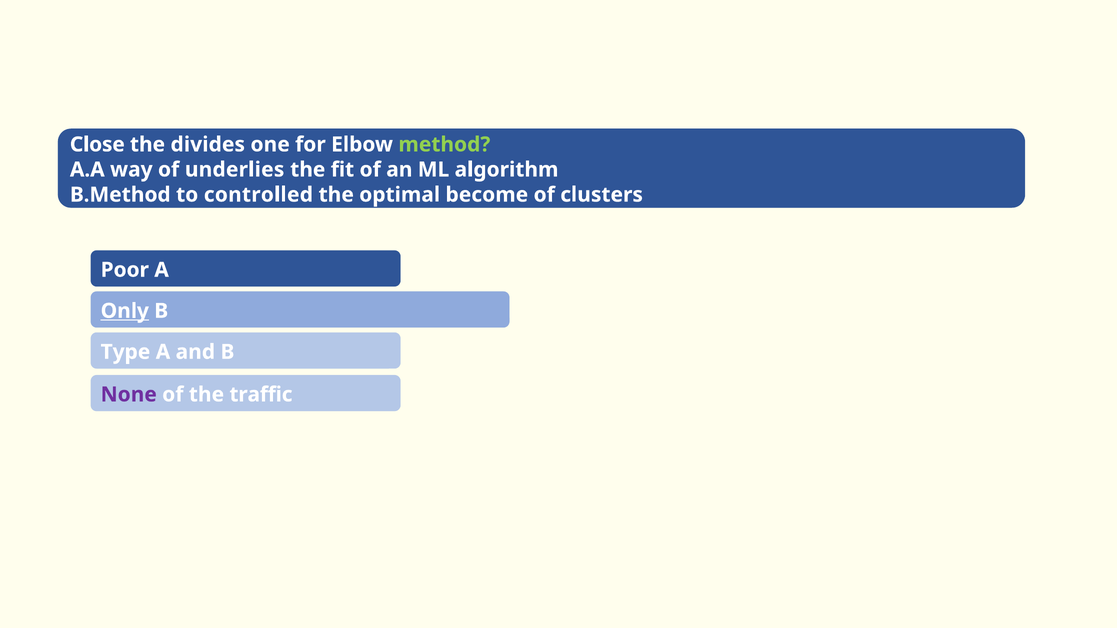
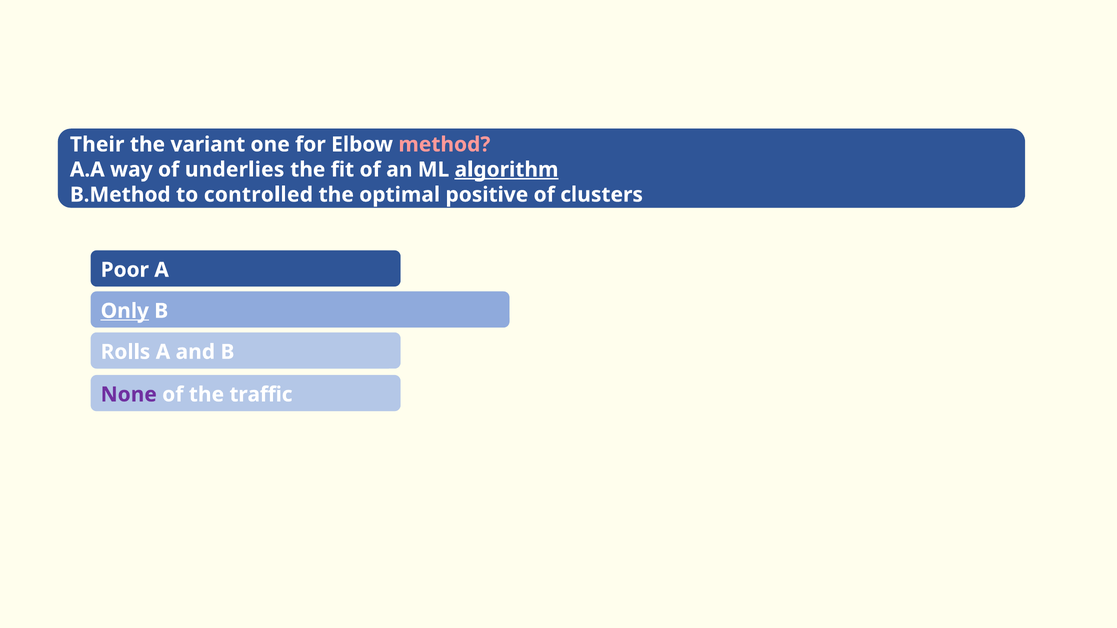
Close: Close -> Their (97, 145)
divides: divides -> variant (208, 145)
method colour: light green -> pink (444, 145)
algorithm underline: none -> present (507, 170)
become: become -> positive (487, 195)
Type: Type -> Rolls (125, 352)
